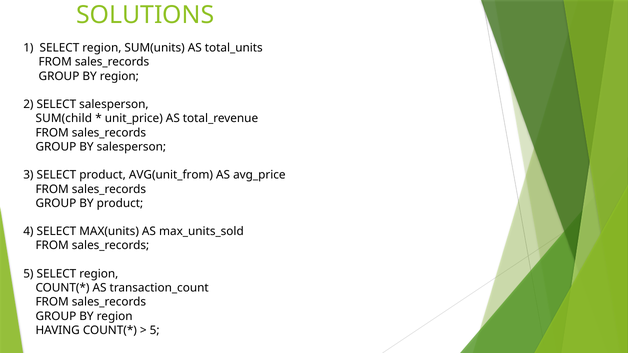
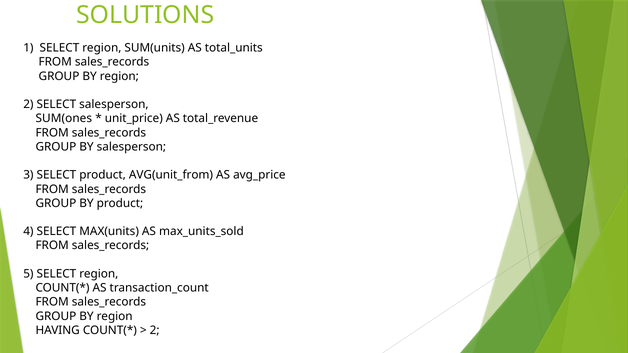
SUM(child: SUM(child -> SUM(ones (64, 119)
5: 5 -> 2 (155, 331)
